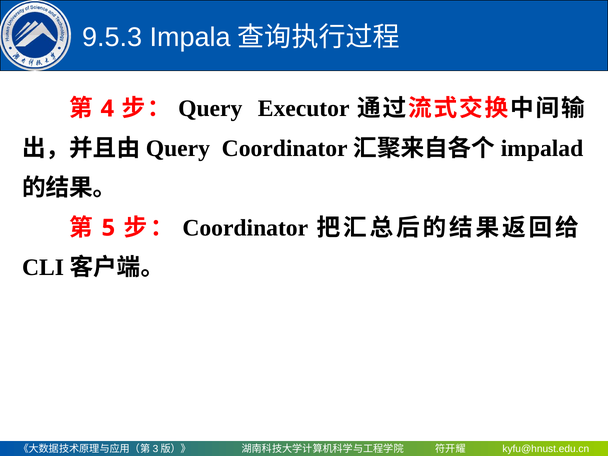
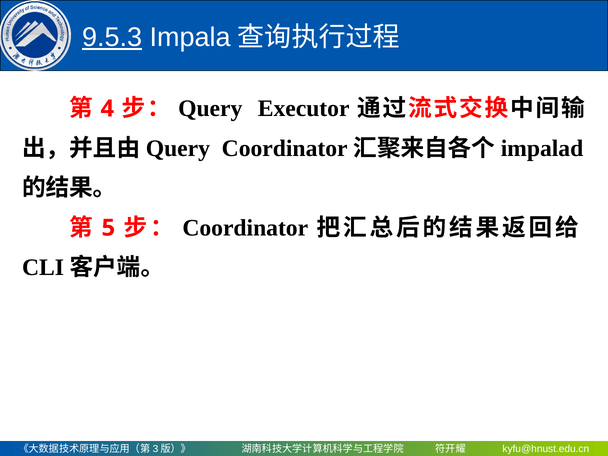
9.5.3 underline: none -> present (112, 37)
